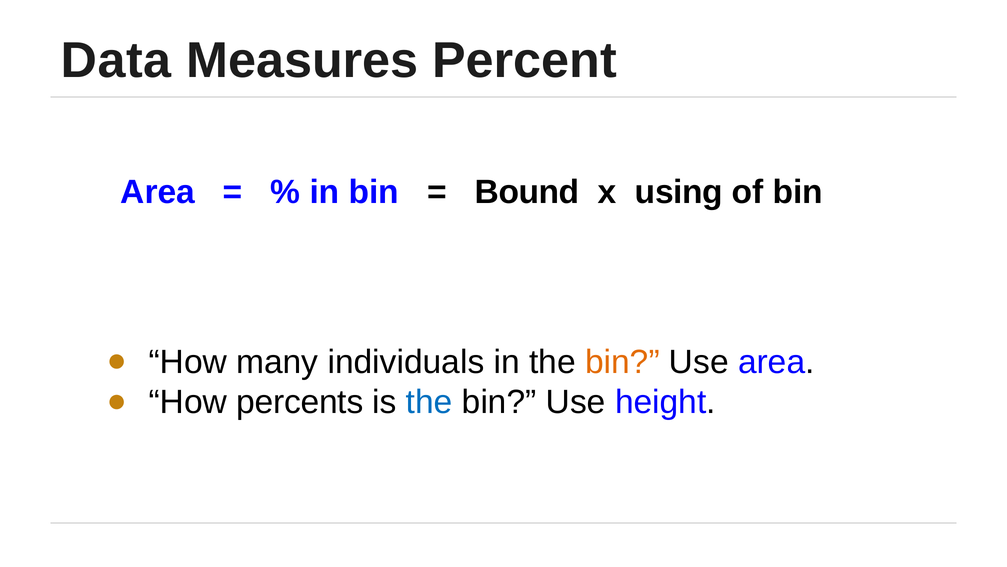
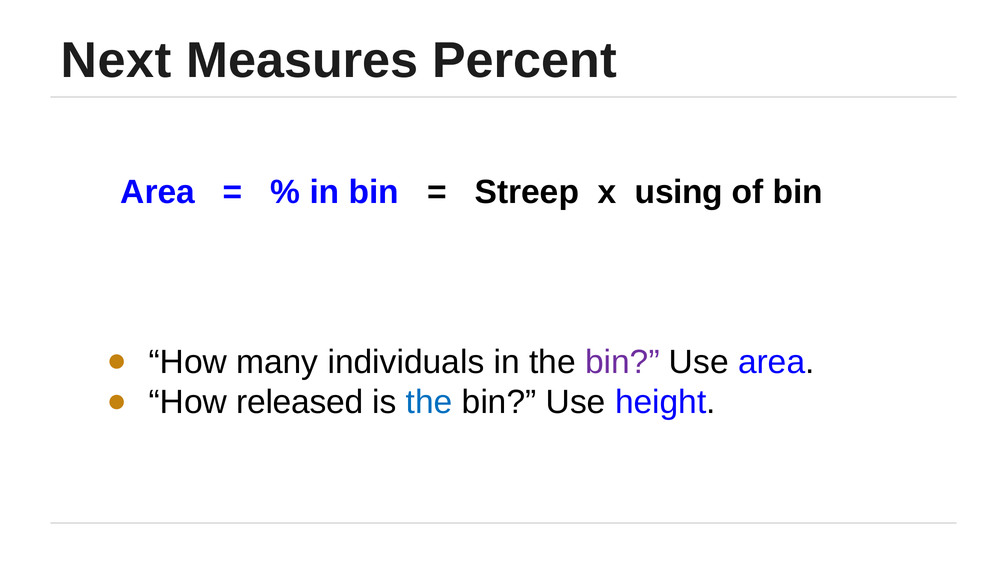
Data: Data -> Next (116, 60)
Bound: Bound -> Streep (527, 192)
bin colour: orange -> purple (622, 362)
percents: percents -> released (300, 402)
